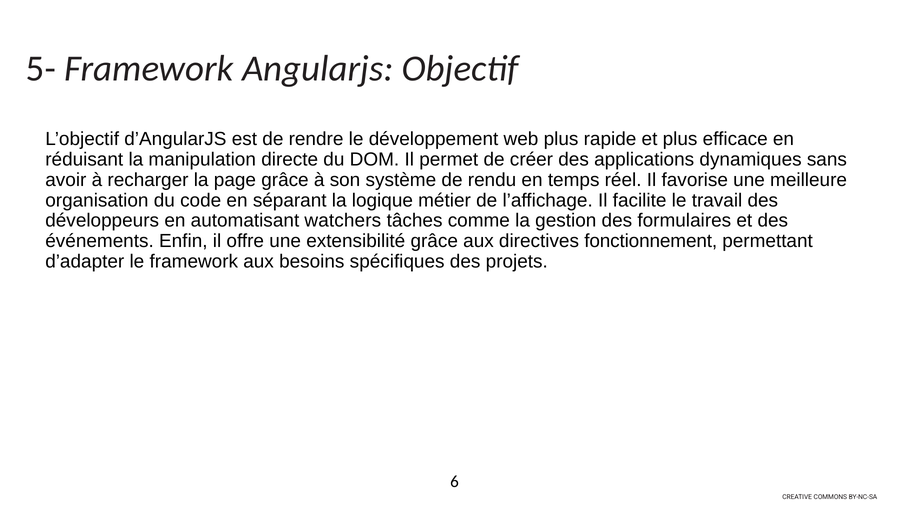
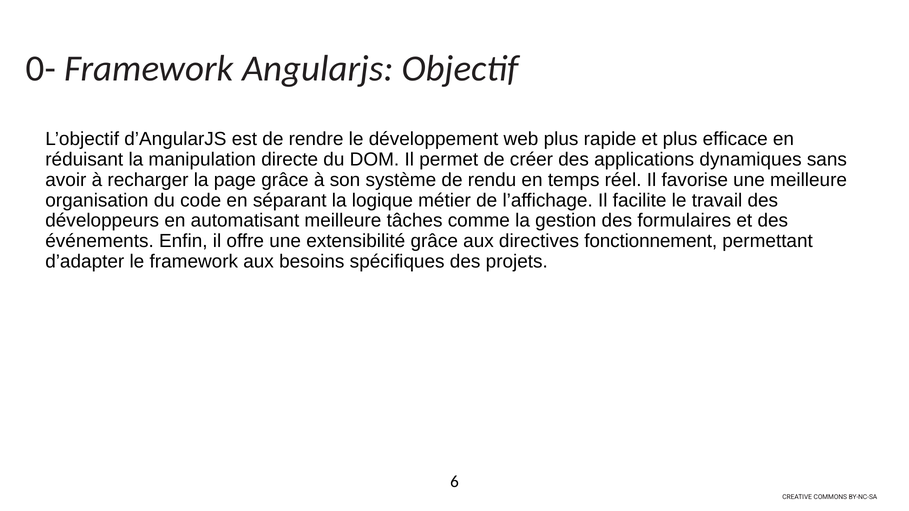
5-: 5- -> 0- (41, 69)
automatisant watchers: watchers -> meilleure (343, 221)
